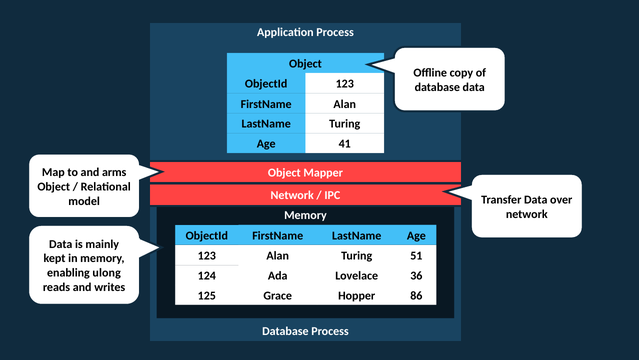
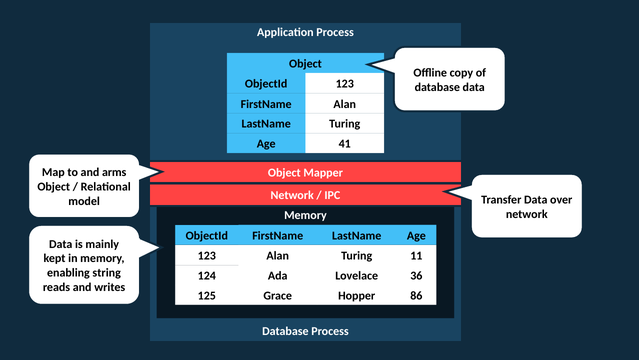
51: 51 -> 11 (416, 255)
ulong: ulong -> string (107, 272)
